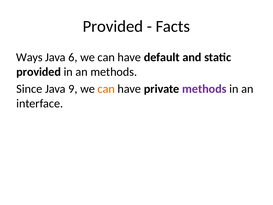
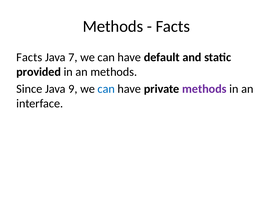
Provided: Provided -> Methods (113, 26)
Ways: Ways -> Facts (29, 57)
6: 6 -> 7 (73, 57)
can colour: orange -> blue (106, 89)
